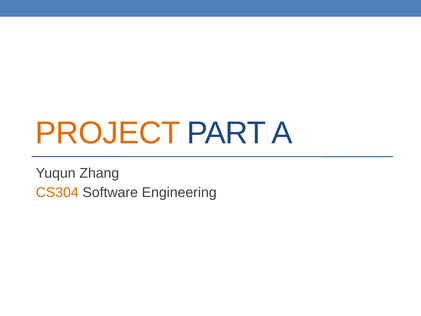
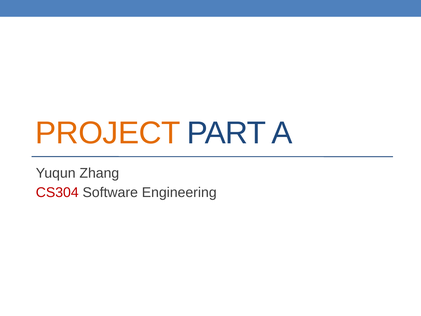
CS304 colour: orange -> red (57, 193)
